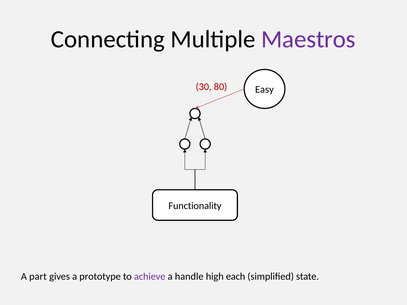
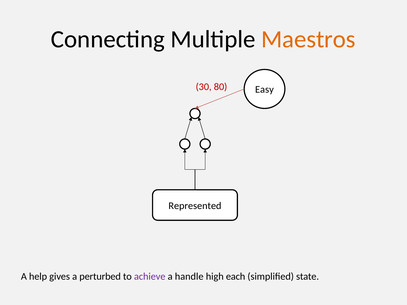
Maestros colour: purple -> orange (308, 39)
Functionality: Functionality -> Represented (195, 206)
part: part -> help (38, 277)
prototype: prototype -> perturbed (100, 277)
